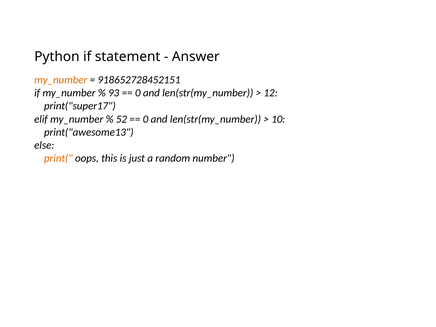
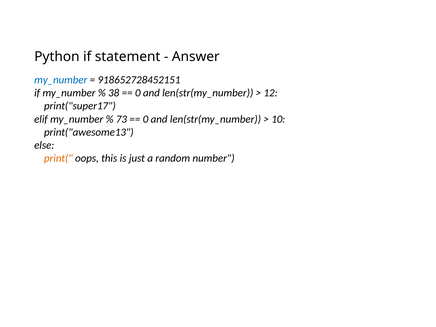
my_number colour: orange -> blue (61, 80)
93: 93 -> 38 (114, 93)
52: 52 -> 73 (121, 119)
